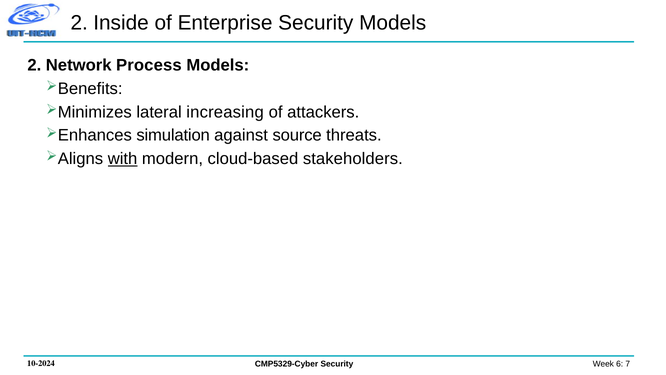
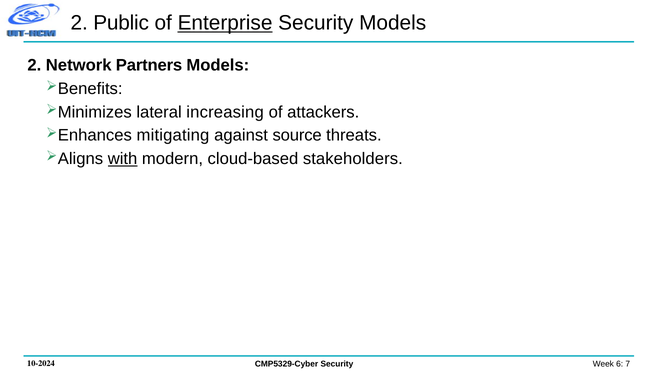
Inside: Inside -> Public (121, 23)
Enterprise underline: none -> present (225, 23)
Process: Process -> Partners (149, 65)
simulation: simulation -> mitigating (173, 135)
